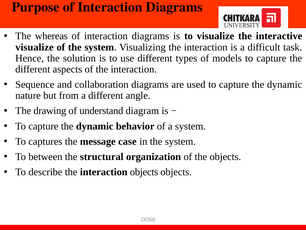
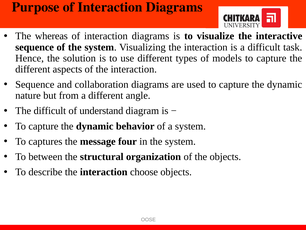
visualize: visualize -> sequence (35, 47)
The drawing: drawing -> difficult (50, 111)
case: case -> four (127, 141)
interaction objects: objects -> choose (144, 172)
